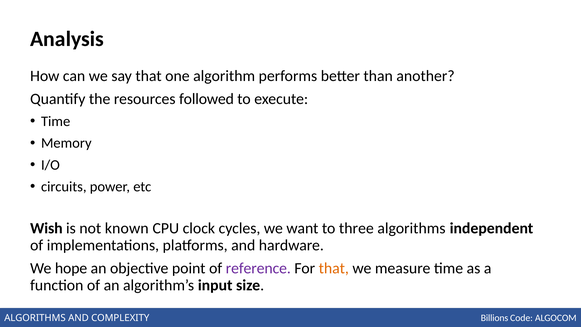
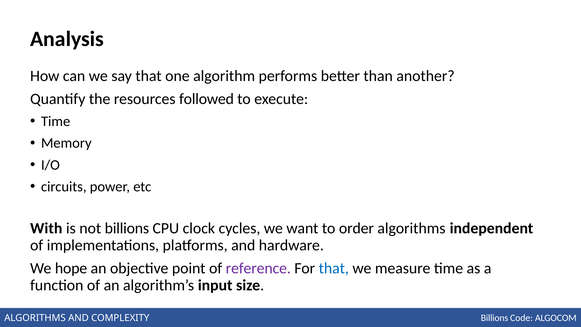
Wish: Wish -> With (46, 228)
not known: known -> billions (127, 228)
three: three -> order (356, 228)
that colour: orange -> blue (334, 268)
